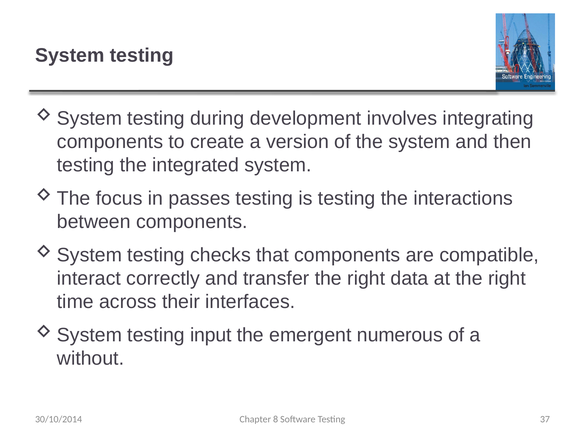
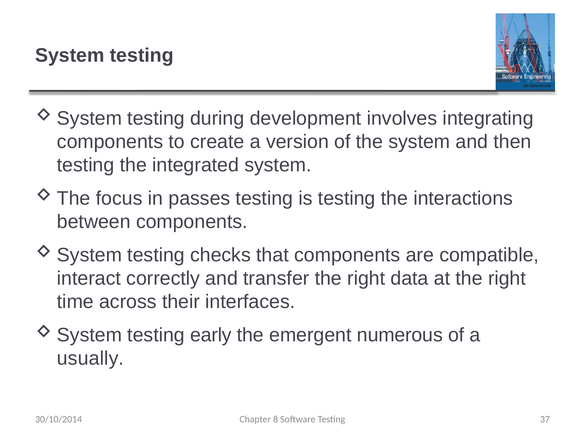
input: input -> early (211, 335)
without: without -> usually (90, 358)
